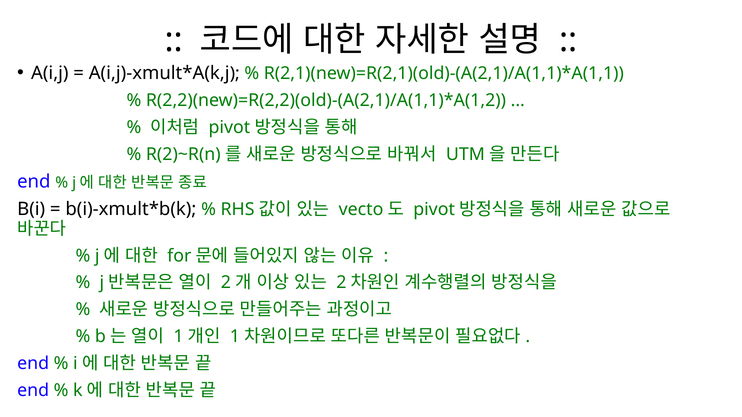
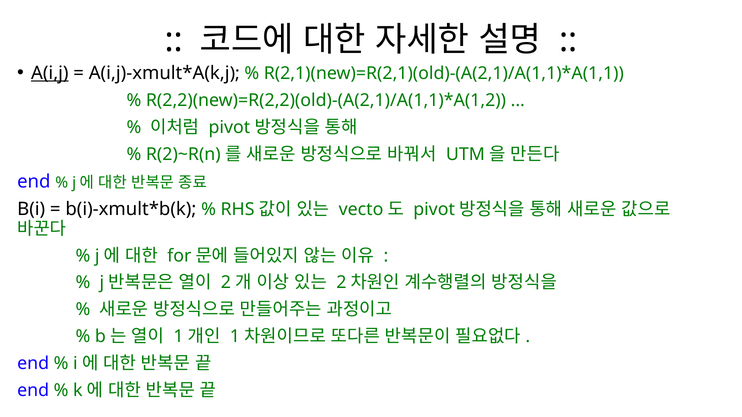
A(i,j underline: none -> present (50, 73)
